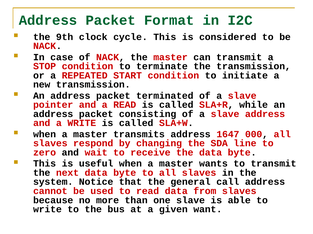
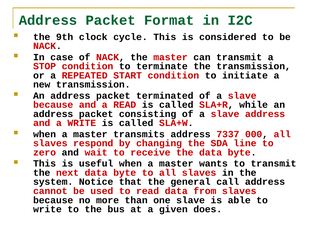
pointer: pointer -> because (53, 105)
1647: 1647 -> 7337 (228, 135)
want: want -> does (208, 210)
